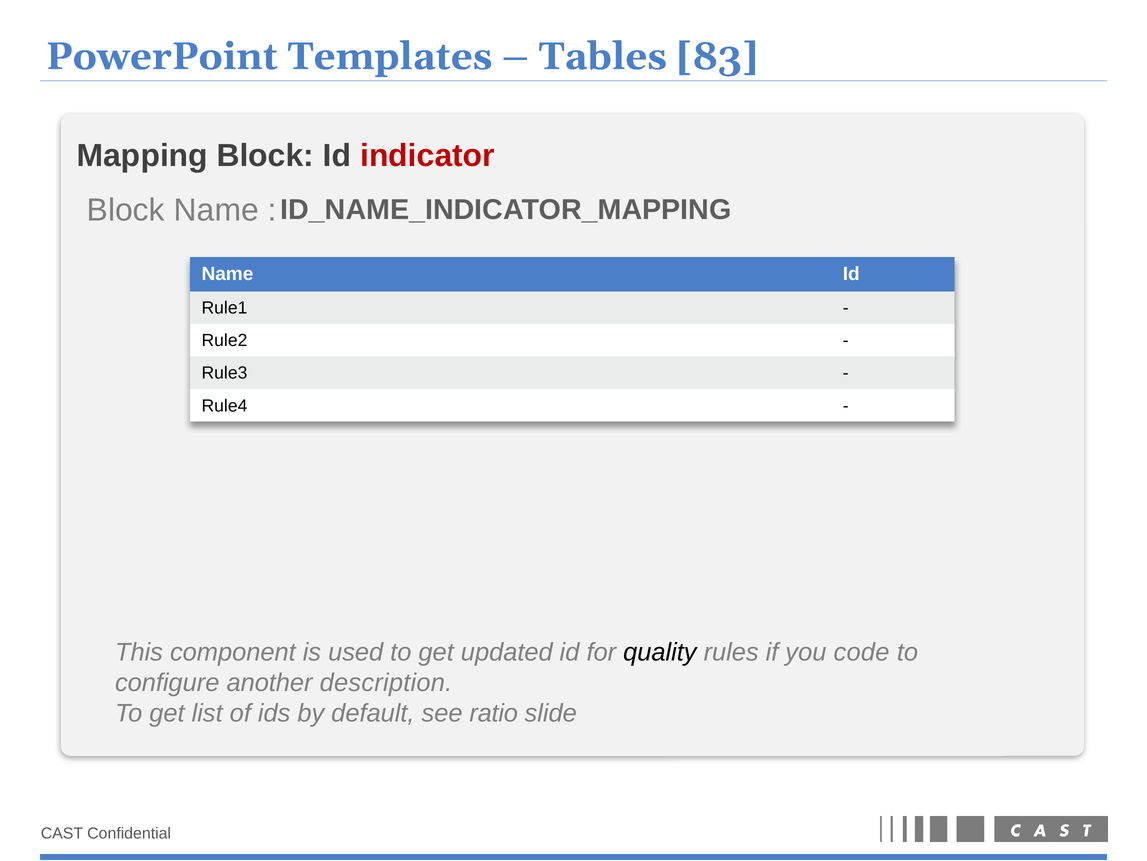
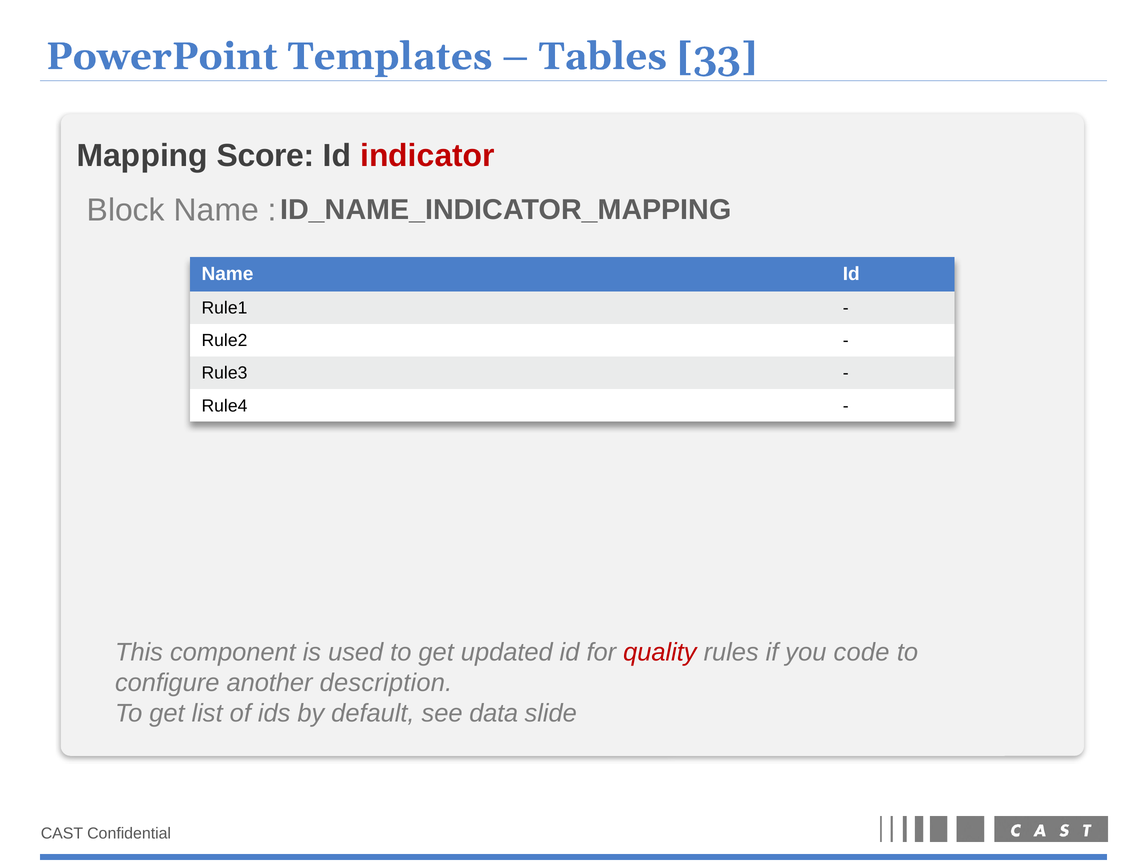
83: 83 -> 33 (717, 56)
Mapping Block: Block -> Score (265, 156)
quality colour: black -> red (660, 652)
ratio: ratio -> data (494, 713)
